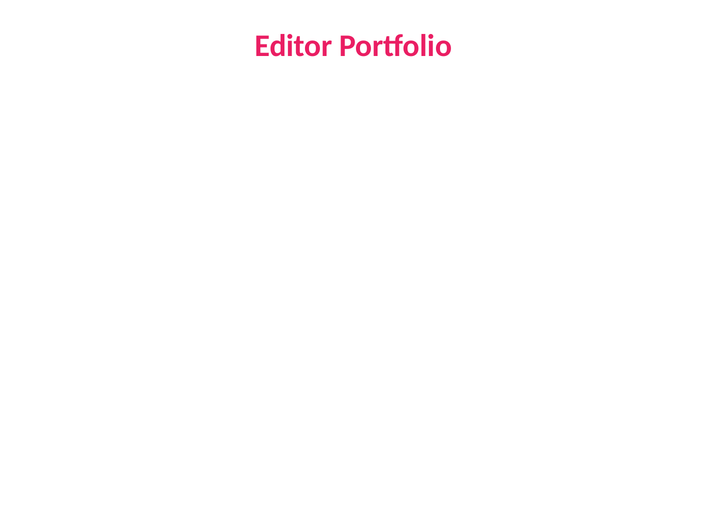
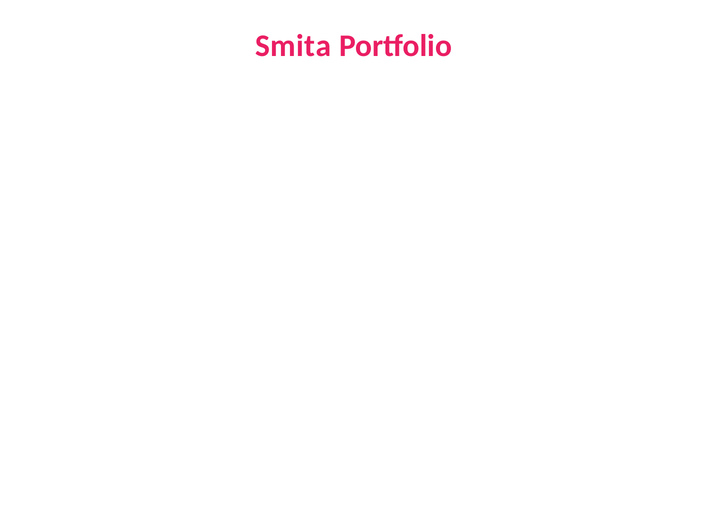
Editor: Editor -> Smita (293, 46)
